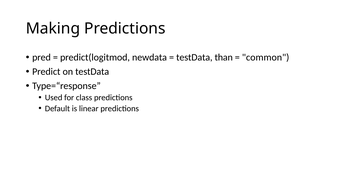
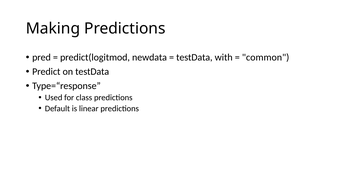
than: than -> with (224, 57)
